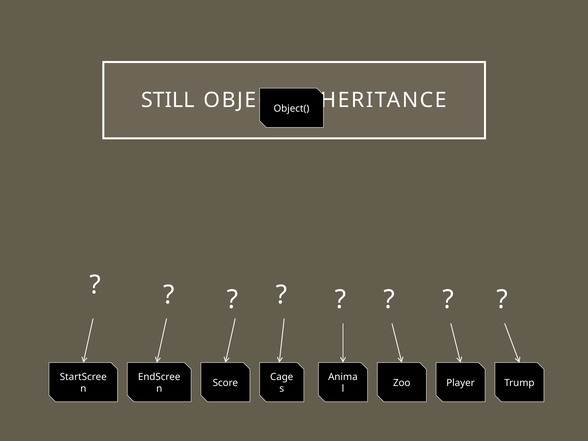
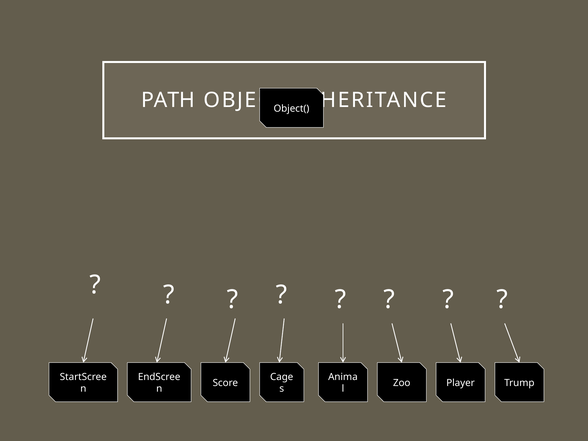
STILL: STILL -> PATH (168, 100)
